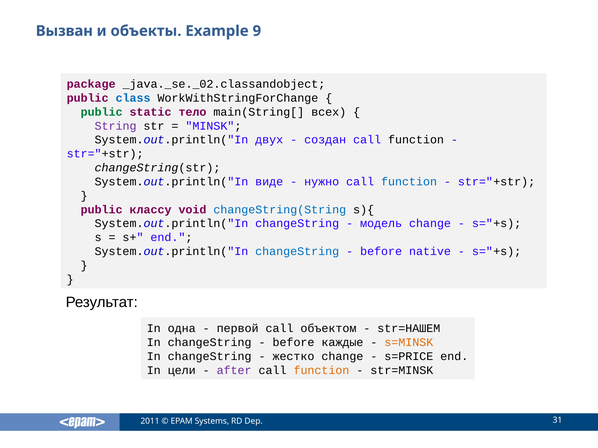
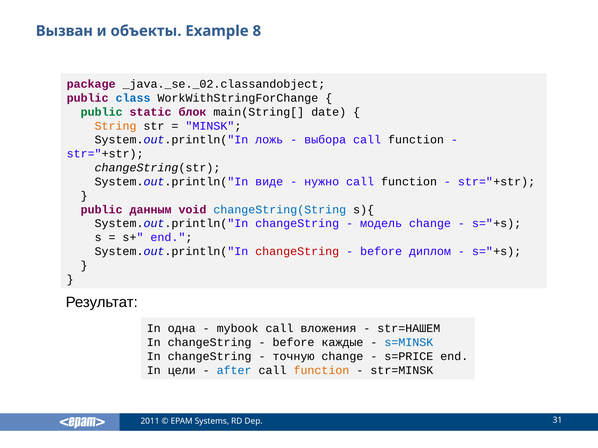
9: 9 -> 8 (257, 31)
тело: тело -> блок (192, 112)
всех: всех -> date (329, 112)
String colour: purple -> orange (116, 126)
двух: двух -> ложь (269, 140)
создан: создан -> выбора (325, 140)
function colour: blue -> black (409, 182)
классу: классу -> данным (151, 210)
changeString colour: blue -> red (297, 252)
native: native -> диплом (430, 252)
первой: первой -> mybook (238, 329)
объектом: объектом -> вложения (328, 329)
s=MINSK colour: orange -> blue (409, 343)
жестко: жестко -> точную (293, 357)
after colour: purple -> blue (234, 371)
